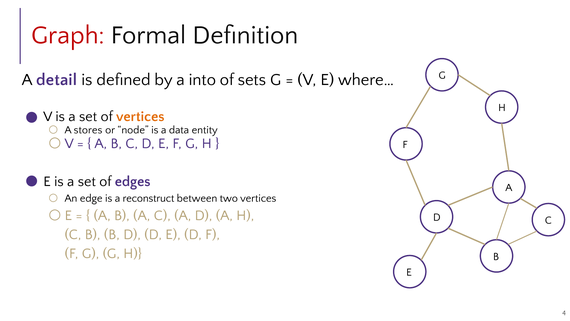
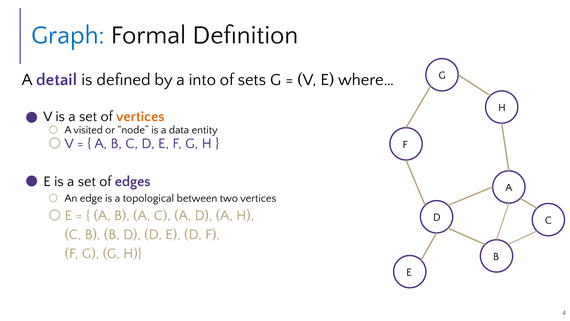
Graph colour: red -> blue (68, 35)
stores: stores -> visited (88, 130)
reconstruct: reconstruct -> topological (148, 198)
